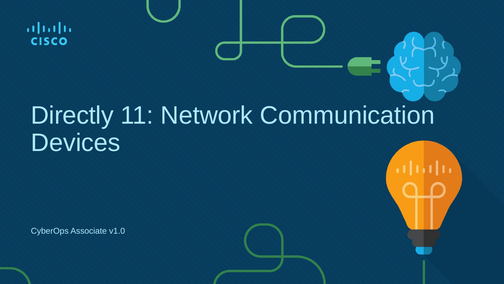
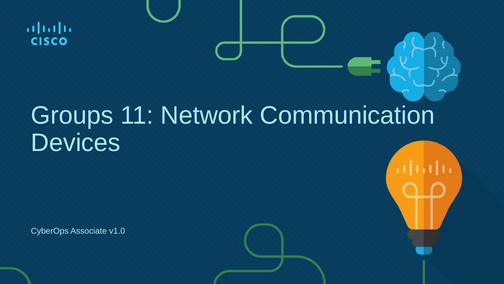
Directly: Directly -> Groups (72, 115)
